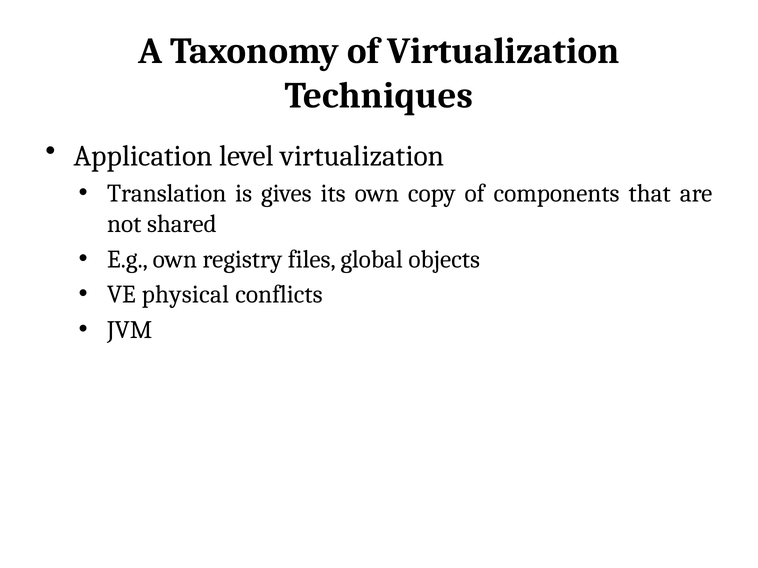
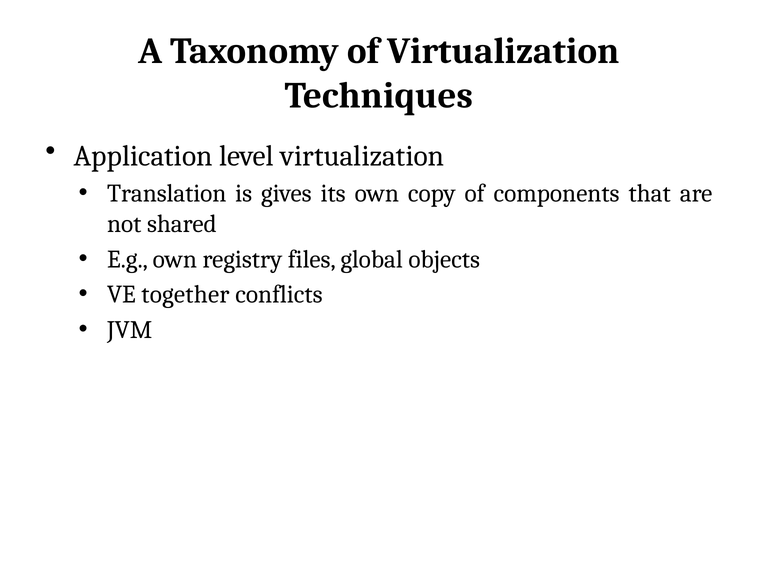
physical: physical -> together (185, 295)
